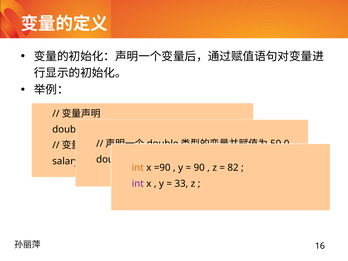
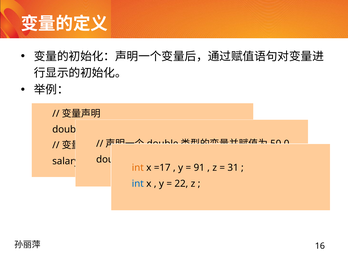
=90: =90 -> =17 (162, 168)
90: 90 -> 91 (199, 168)
82: 82 -> 31 (233, 168)
int colour: purple -> blue (138, 184)
33: 33 -> 22 (181, 184)
